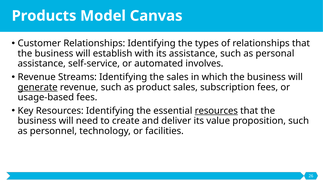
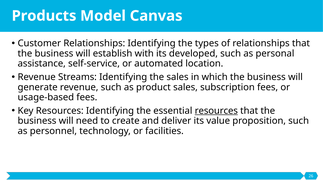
its assistance: assistance -> developed (193, 54)
involves: involves -> location (204, 64)
generate underline: present -> none (38, 87)
